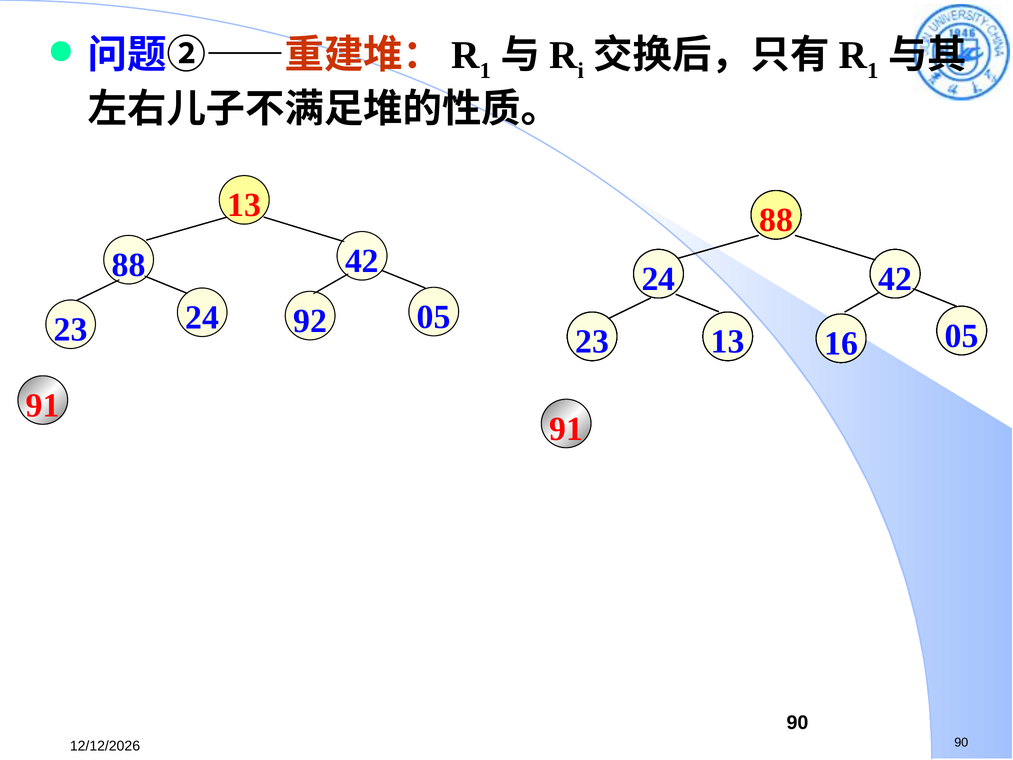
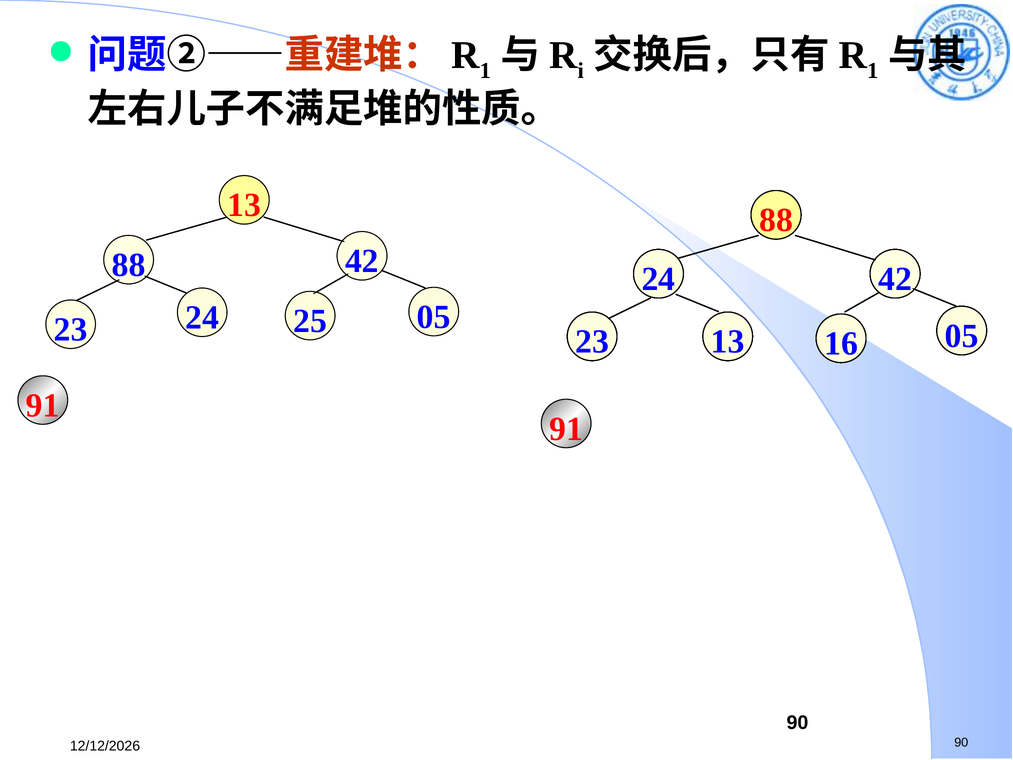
92: 92 -> 25 (310, 321)
